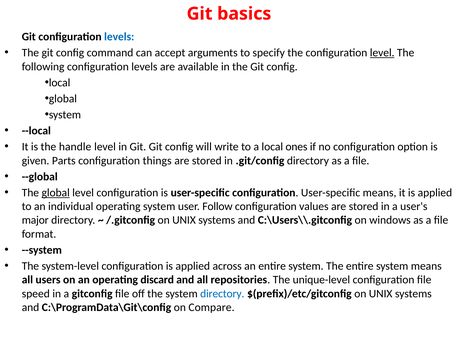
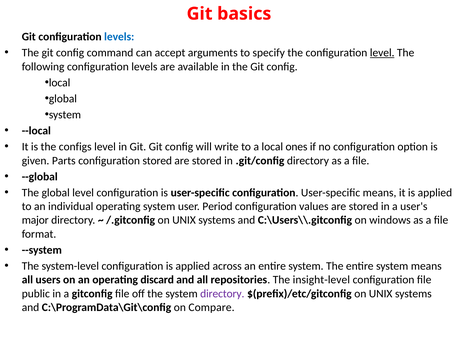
handle: handle -> configs (75, 147)
configuration things: things -> stored (157, 160)
global underline: present -> none (56, 192)
Follow: Follow -> Period (217, 206)
unique-level: unique-level -> insight-level (321, 279)
speed: speed -> public (36, 293)
directory colour: blue -> purple (222, 293)
